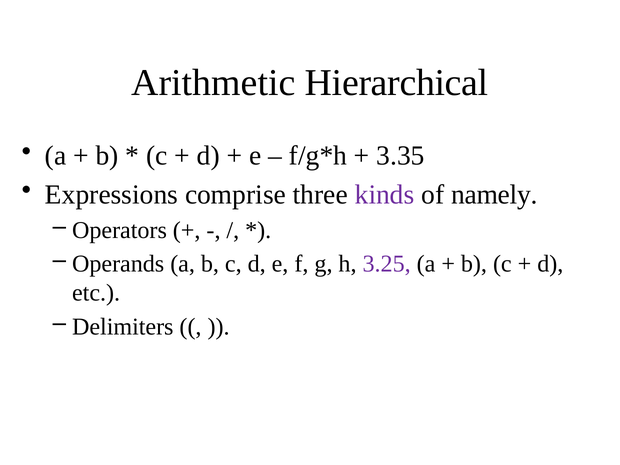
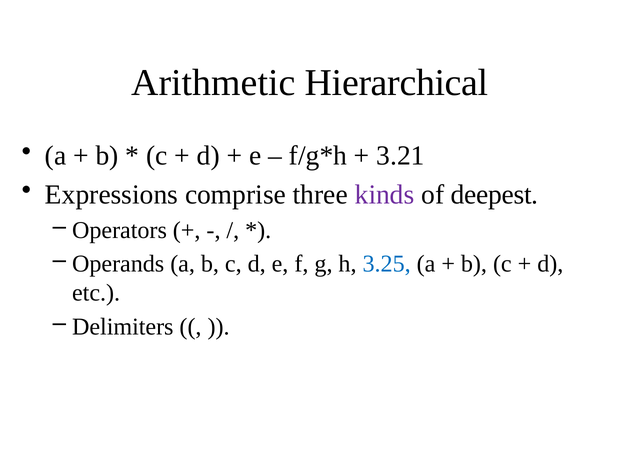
3.35: 3.35 -> 3.21 (401, 156)
namely: namely -> deepest (495, 194)
3.25 colour: purple -> blue (387, 264)
